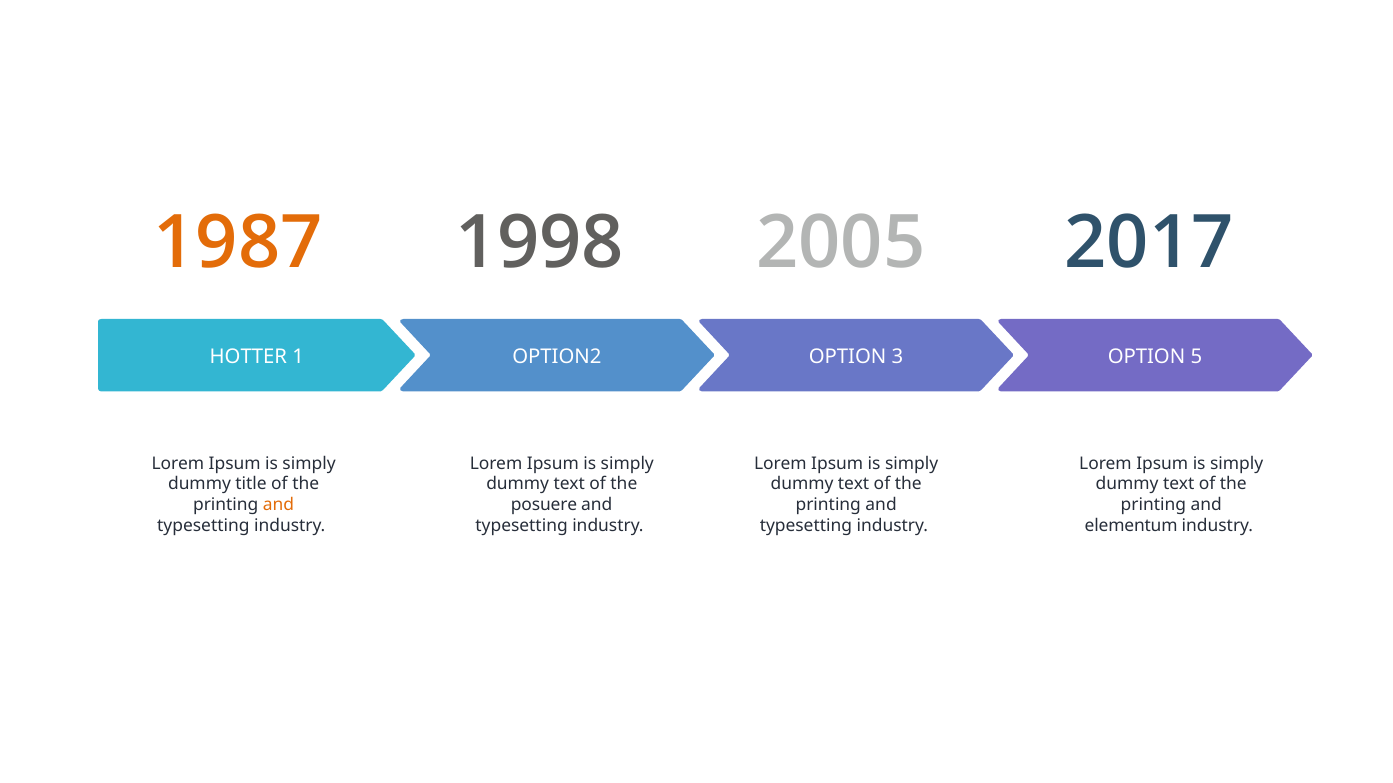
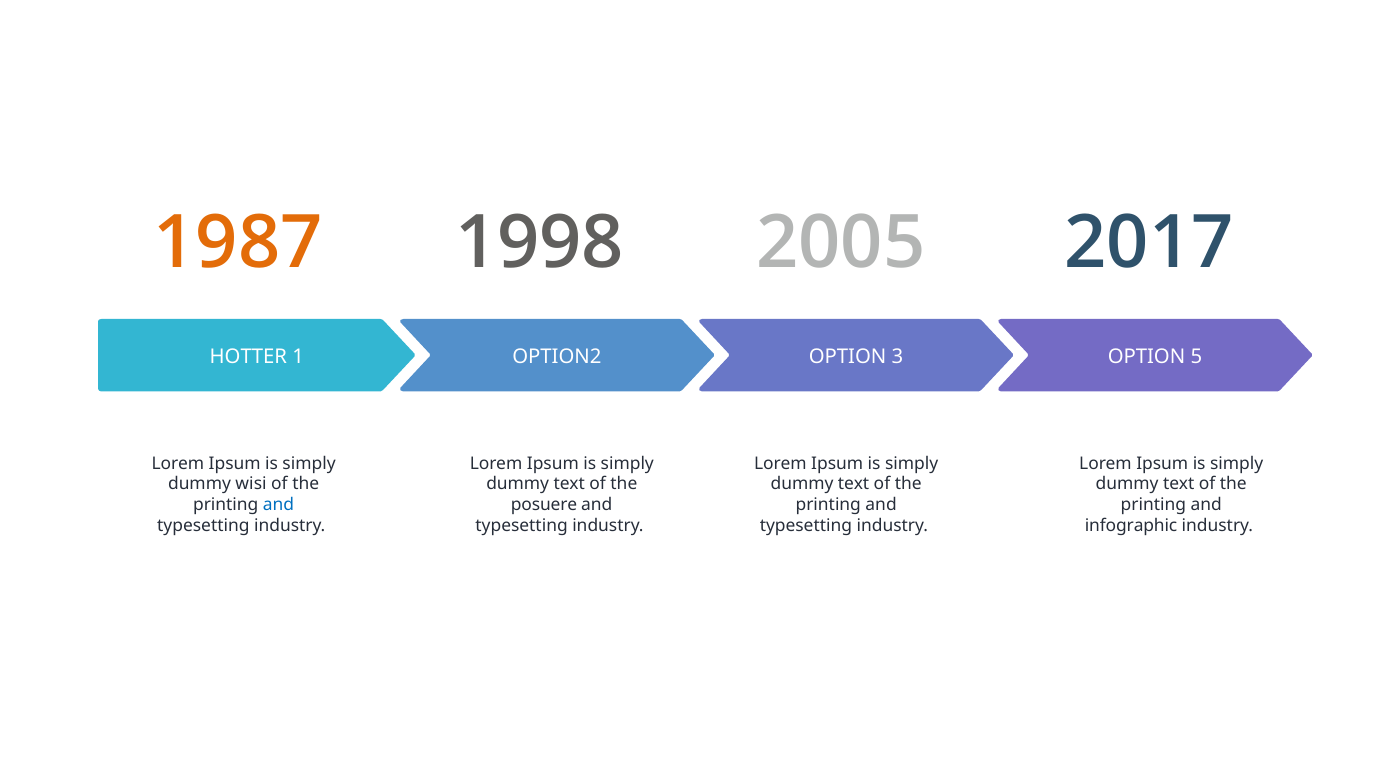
title: title -> wisi (251, 485)
and colour: orange -> blue (279, 505)
elementum: elementum -> infographic (1131, 526)
